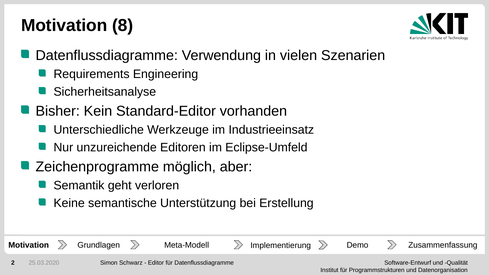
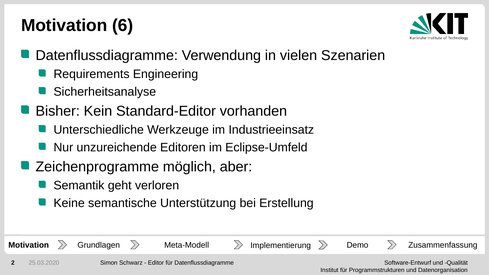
8: 8 -> 6 (123, 26)
